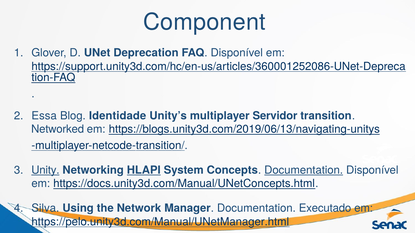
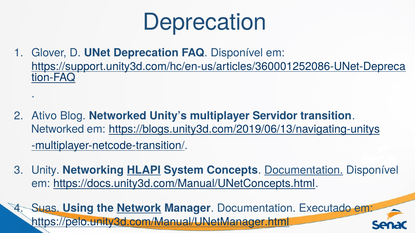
Component: Component -> Deprecation (205, 22)
Essa: Essa -> Ativo (44, 116)
Blog Identidade: Identidade -> Networked (118, 116)
Unity underline: present -> none (45, 170)
Silva: Silva -> Suas (45, 209)
Network underline: none -> present (139, 209)
